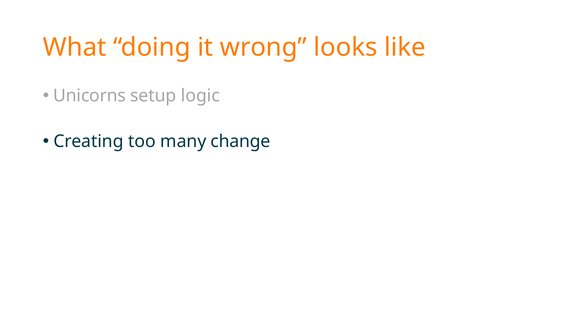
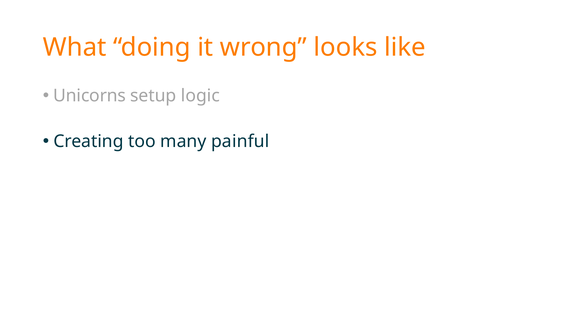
change: change -> painful (240, 142)
